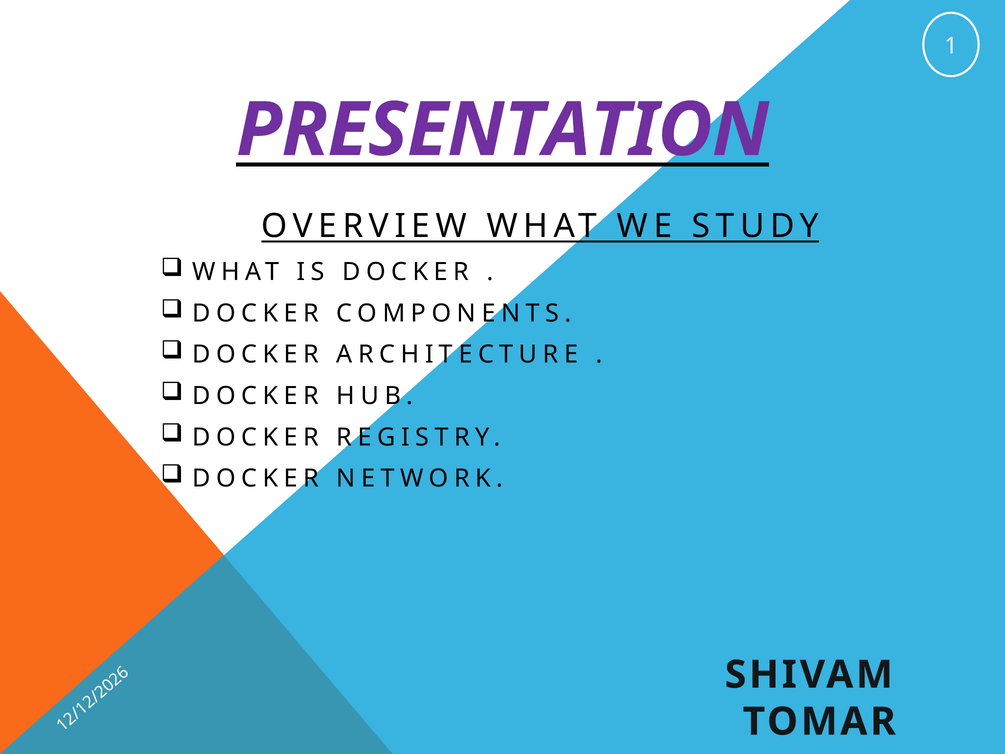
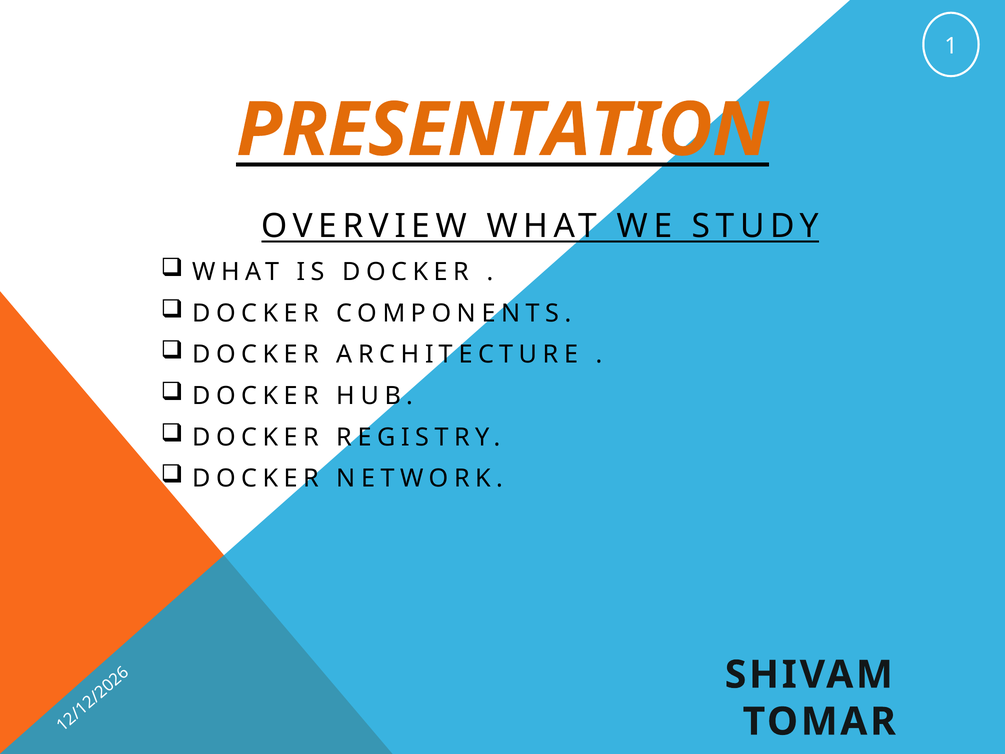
PRESENTATION colour: purple -> orange (503, 130)
